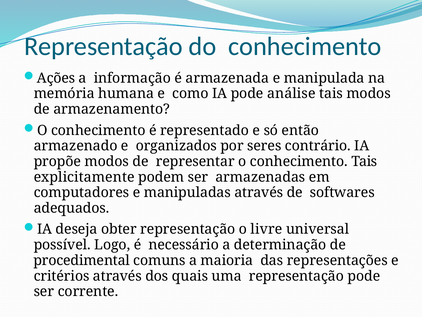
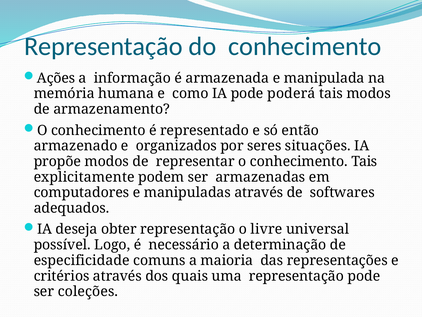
análise: análise -> poderá (291, 93)
contrário: contrário -> situações (318, 146)
procedimental: procedimental -> especificidade (82, 260)
corrente: corrente -> coleções (88, 291)
